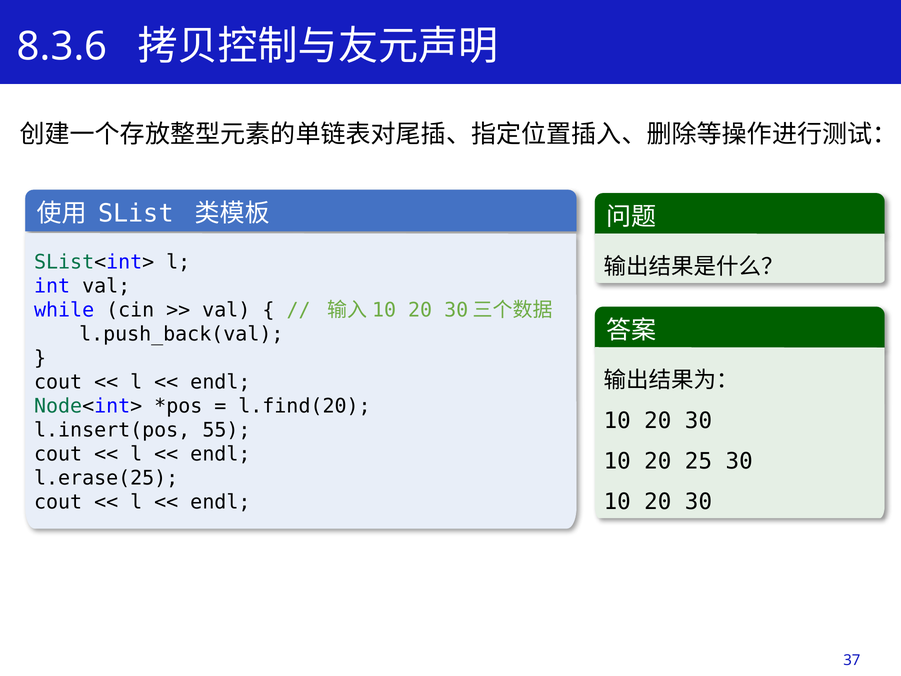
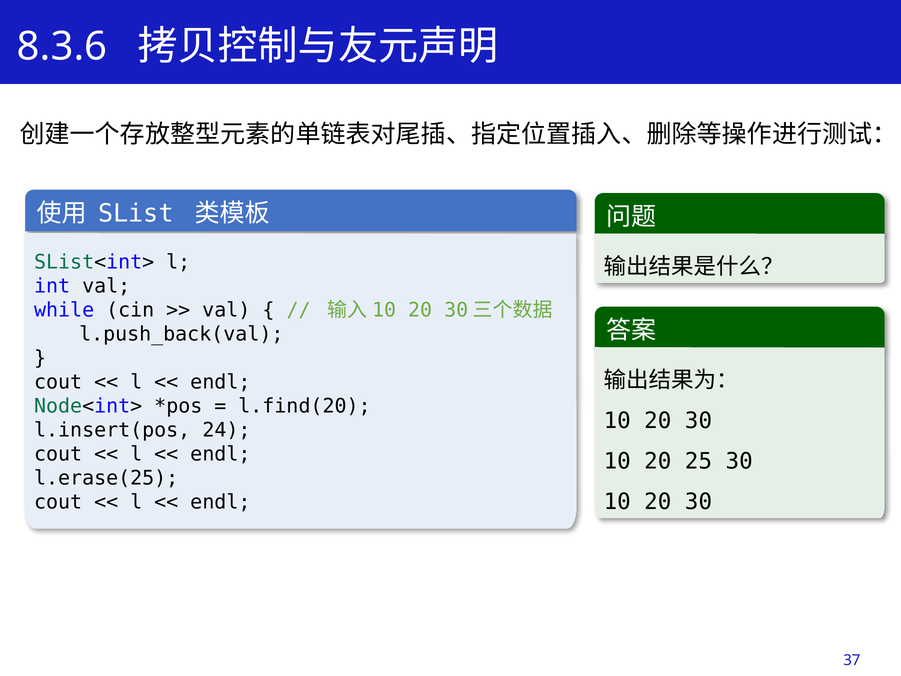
55: 55 -> 24 (226, 430)
